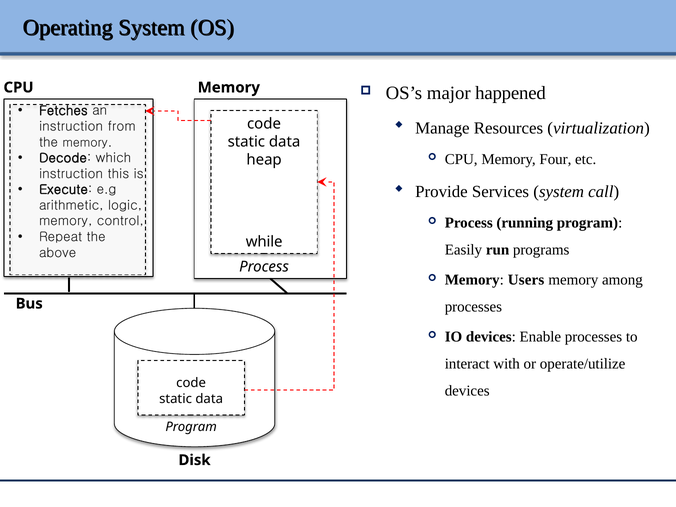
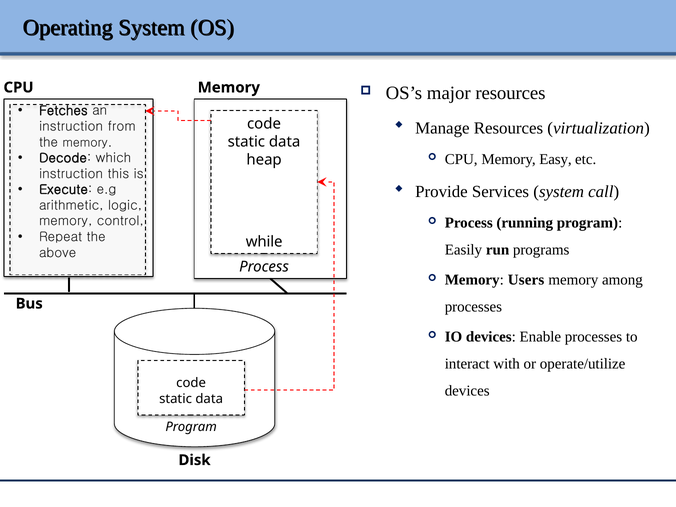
major happened: happened -> resources (510, 93)
Four: Four -> Easy (556, 159)
